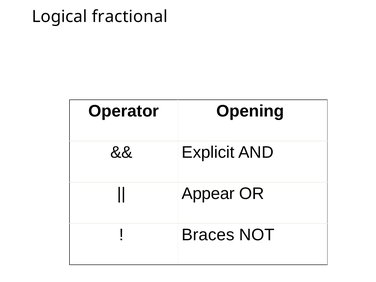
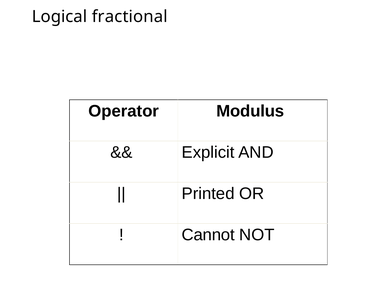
Opening: Opening -> Modulus (250, 111)
Appear: Appear -> Printed (208, 194)
Braces: Braces -> Cannot (208, 235)
